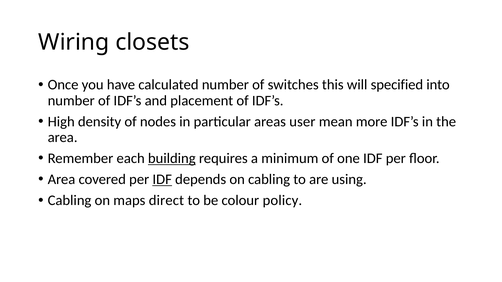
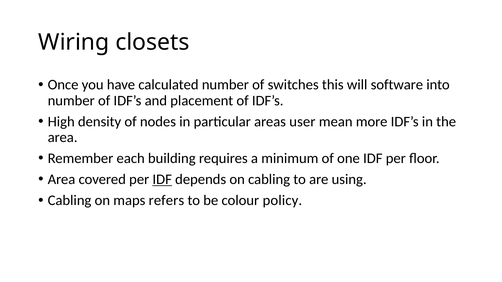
specified: specified -> software (397, 85)
building underline: present -> none (172, 159)
direct: direct -> refers (166, 201)
